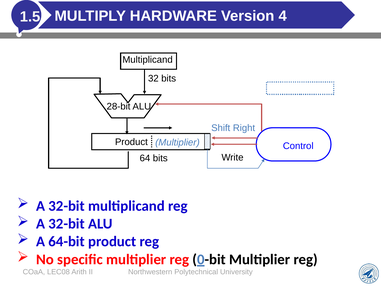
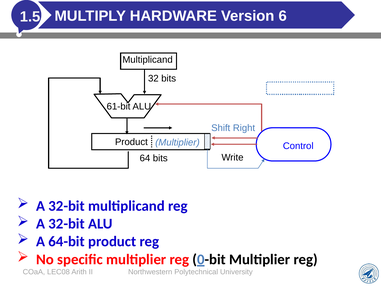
4: 4 -> 6 (283, 16)
28-bit: 28-bit -> 61-bit (119, 106)
